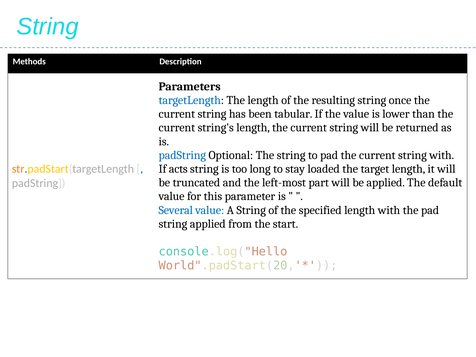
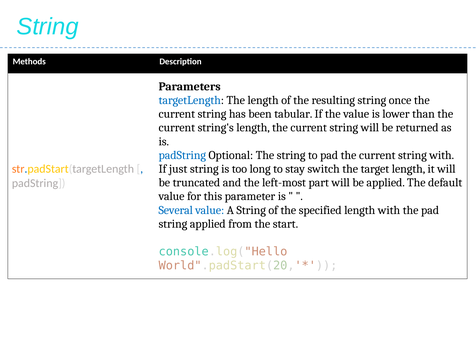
acts: acts -> just (178, 169)
loaded: loaded -> switch (324, 169)
